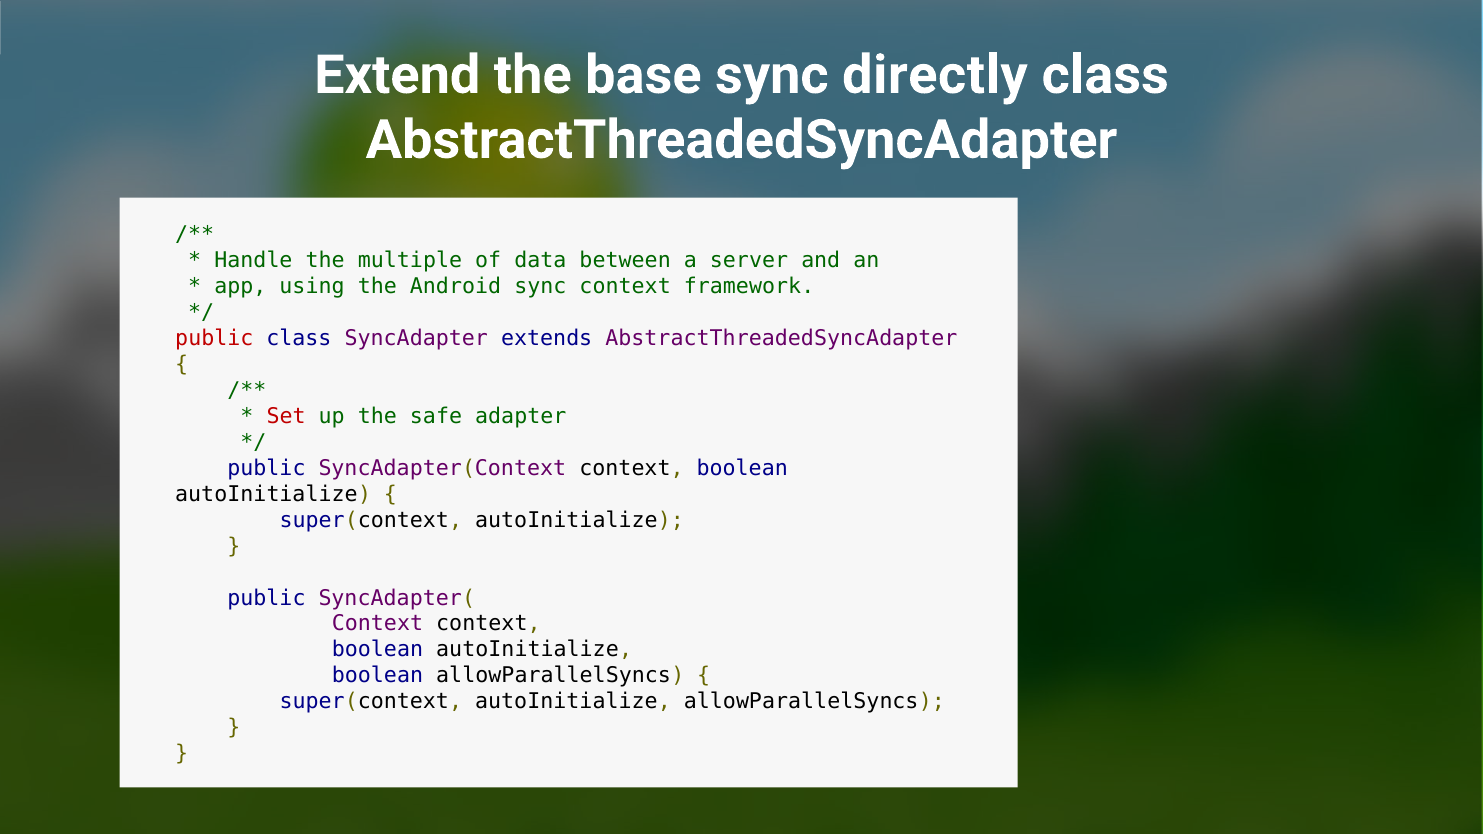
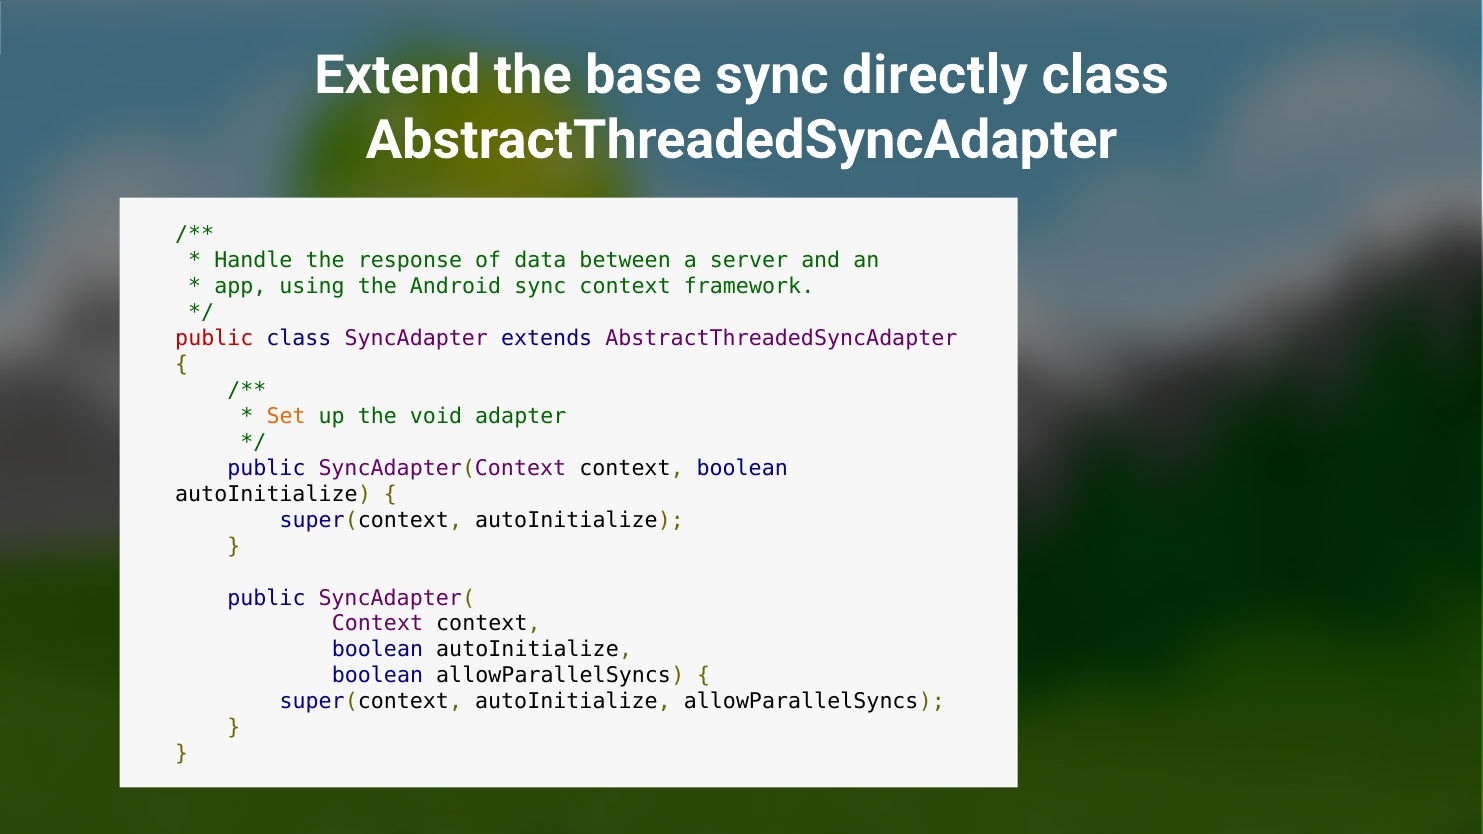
multiple: multiple -> response (410, 260)
Set colour: red -> orange (286, 416)
safe: safe -> void (436, 416)
